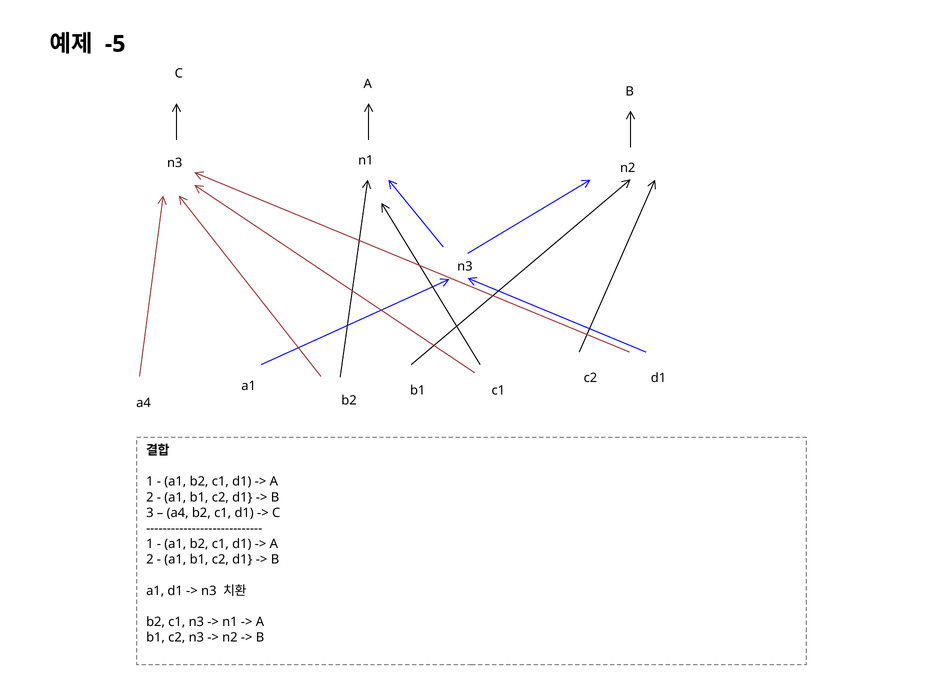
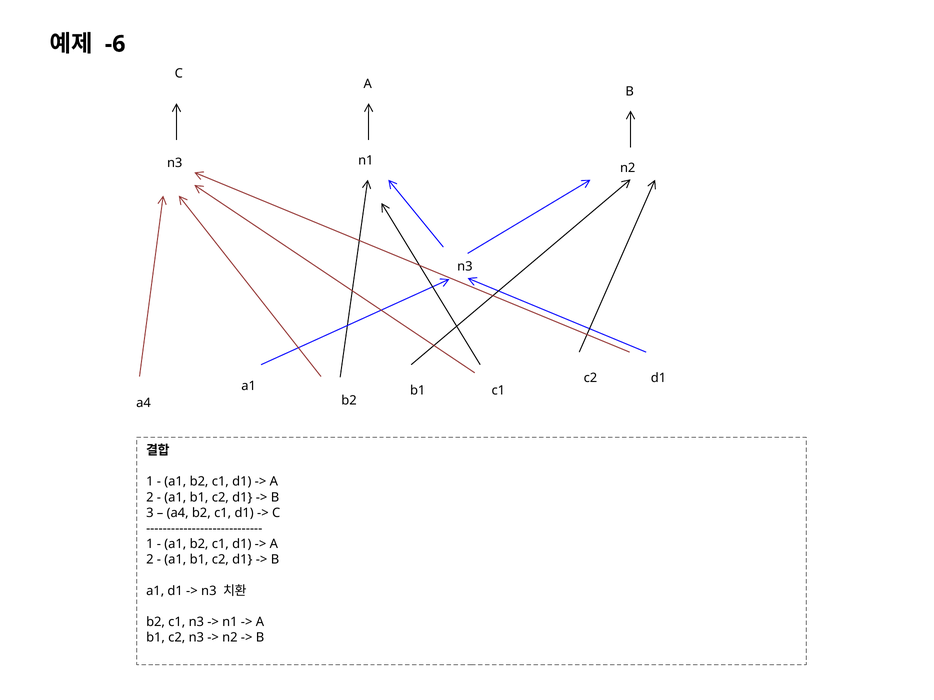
-5: -5 -> -6 (115, 44)
